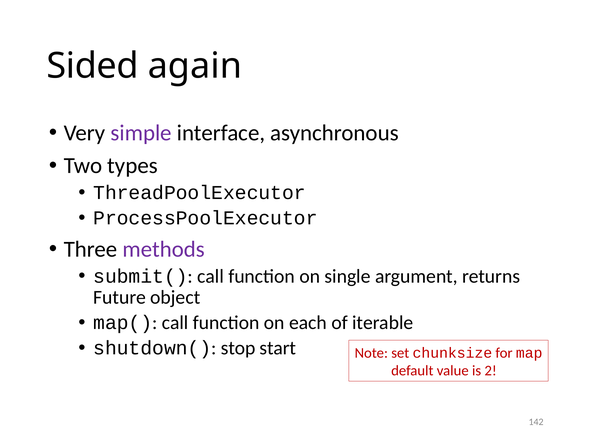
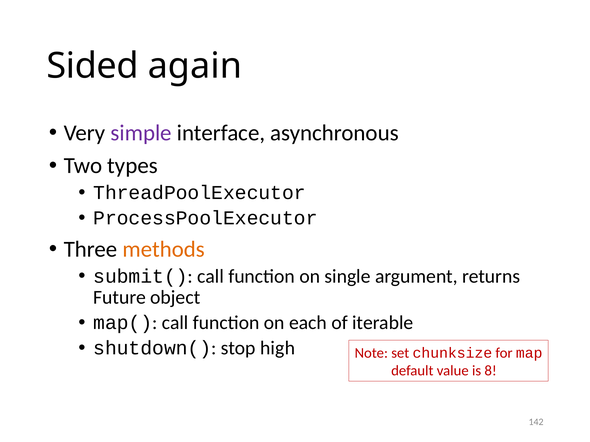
methods colour: purple -> orange (164, 249)
start: start -> high (278, 348)
2: 2 -> 8 (491, 371)
